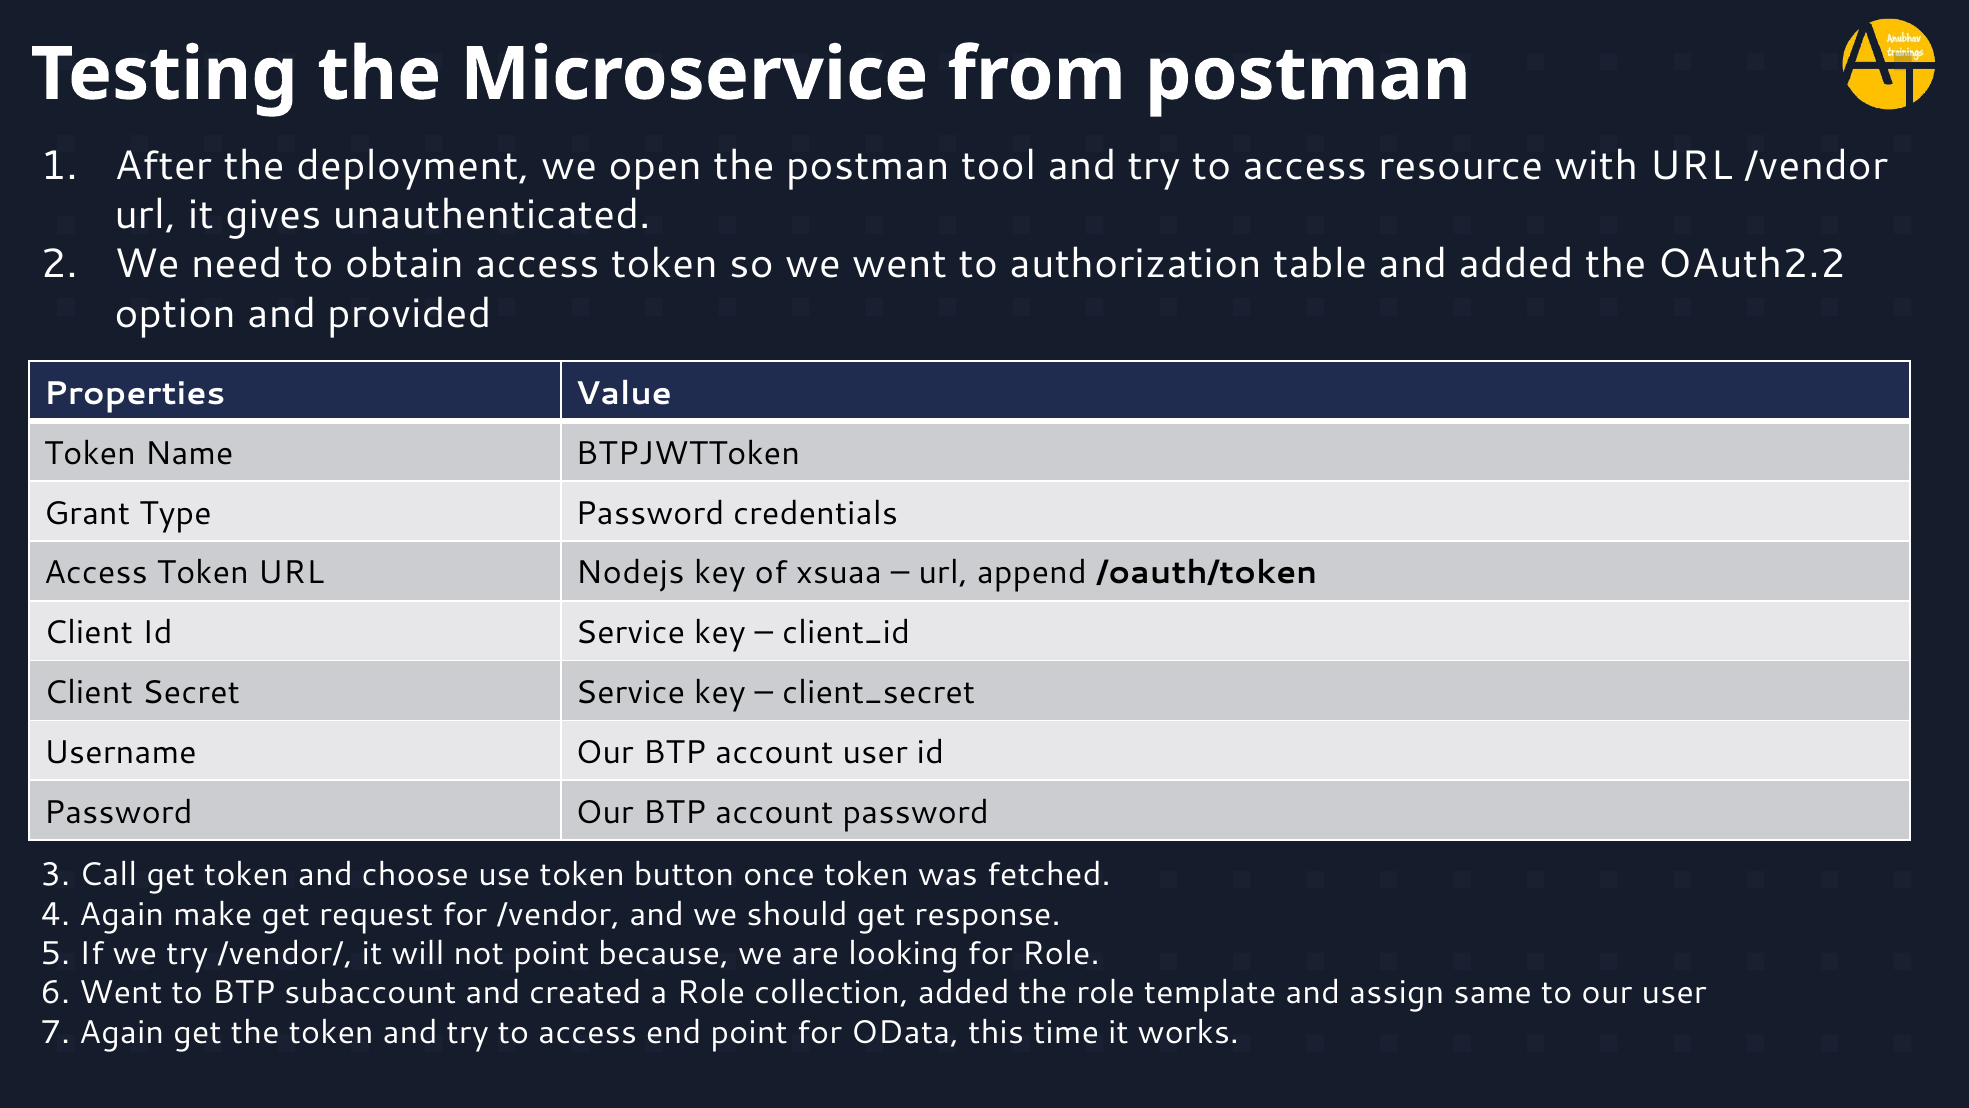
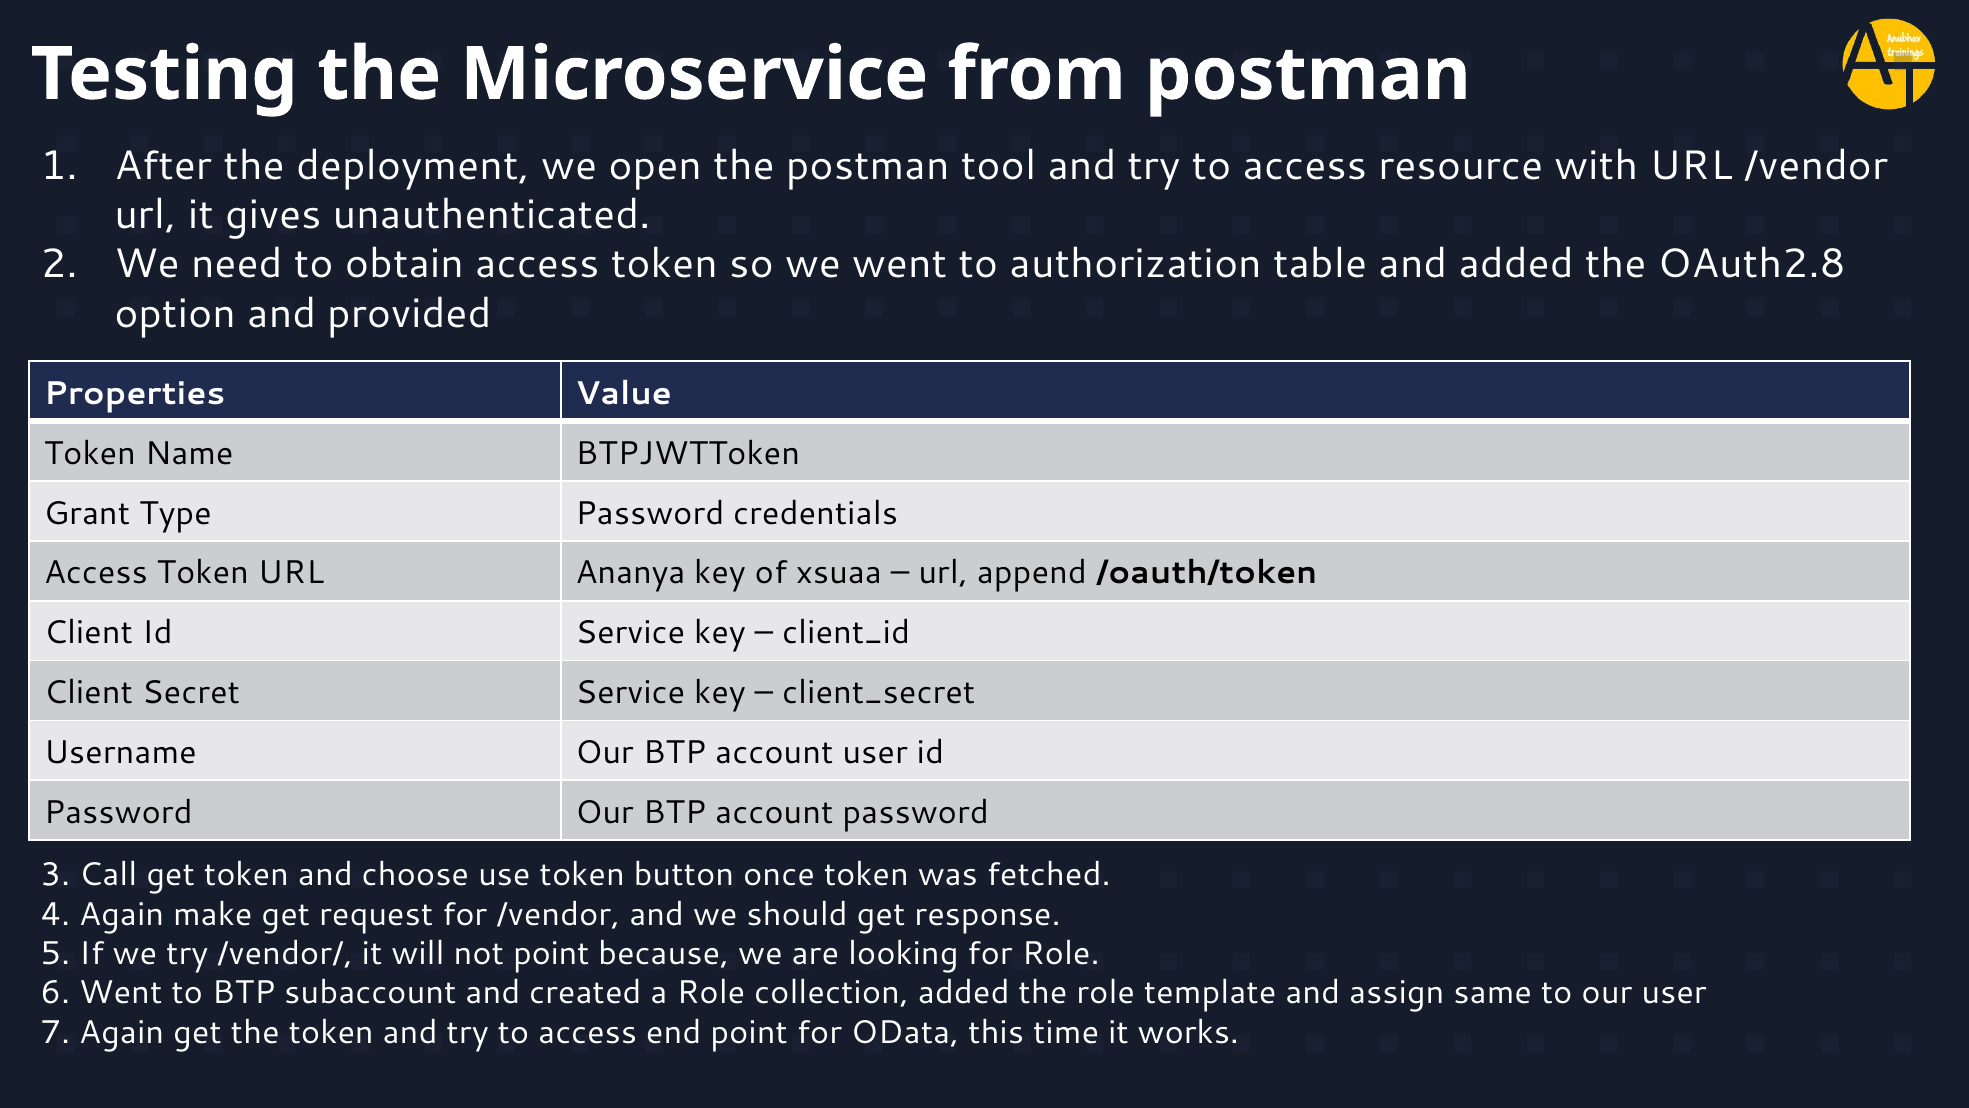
OAuth2.2: OAuth2.2 -> OAuth2.8 (1752, 264)
Nodejs: Nodejs -> Ananya (631, 573)
